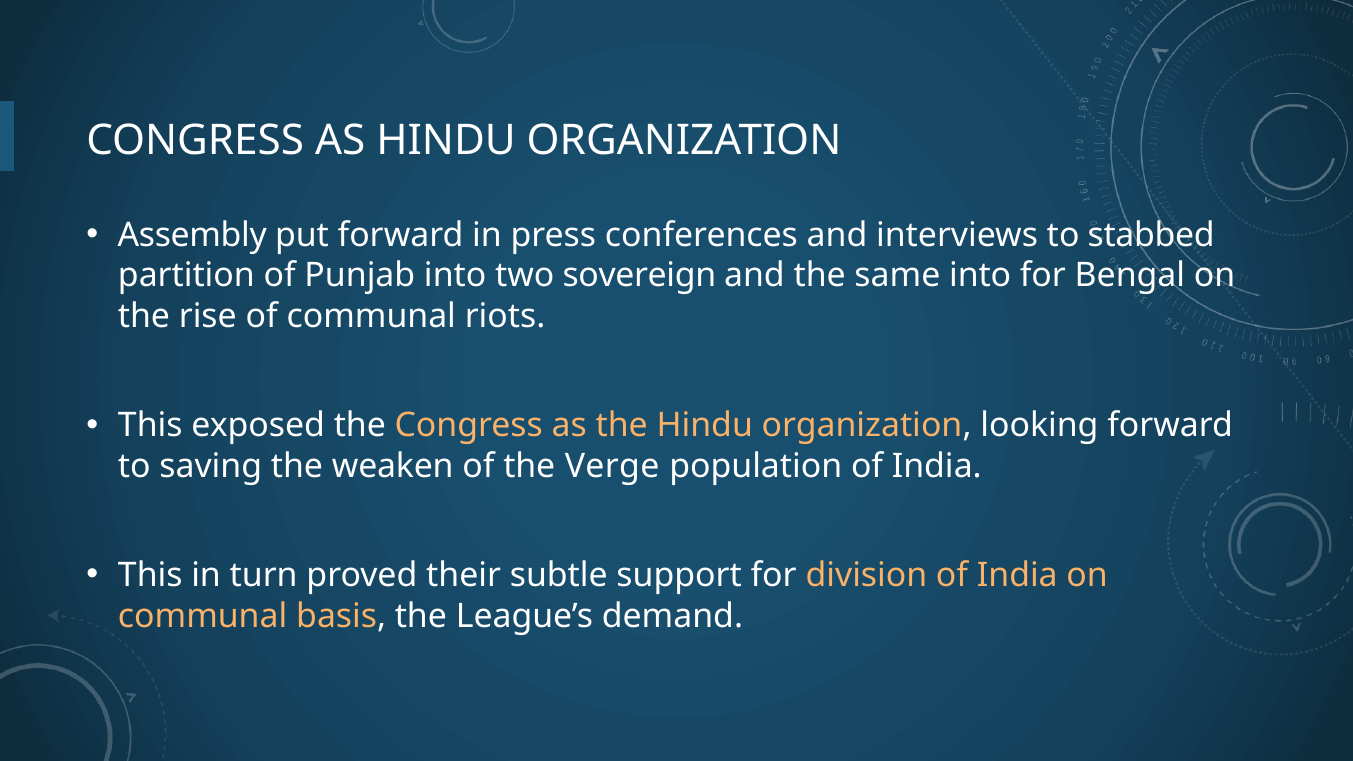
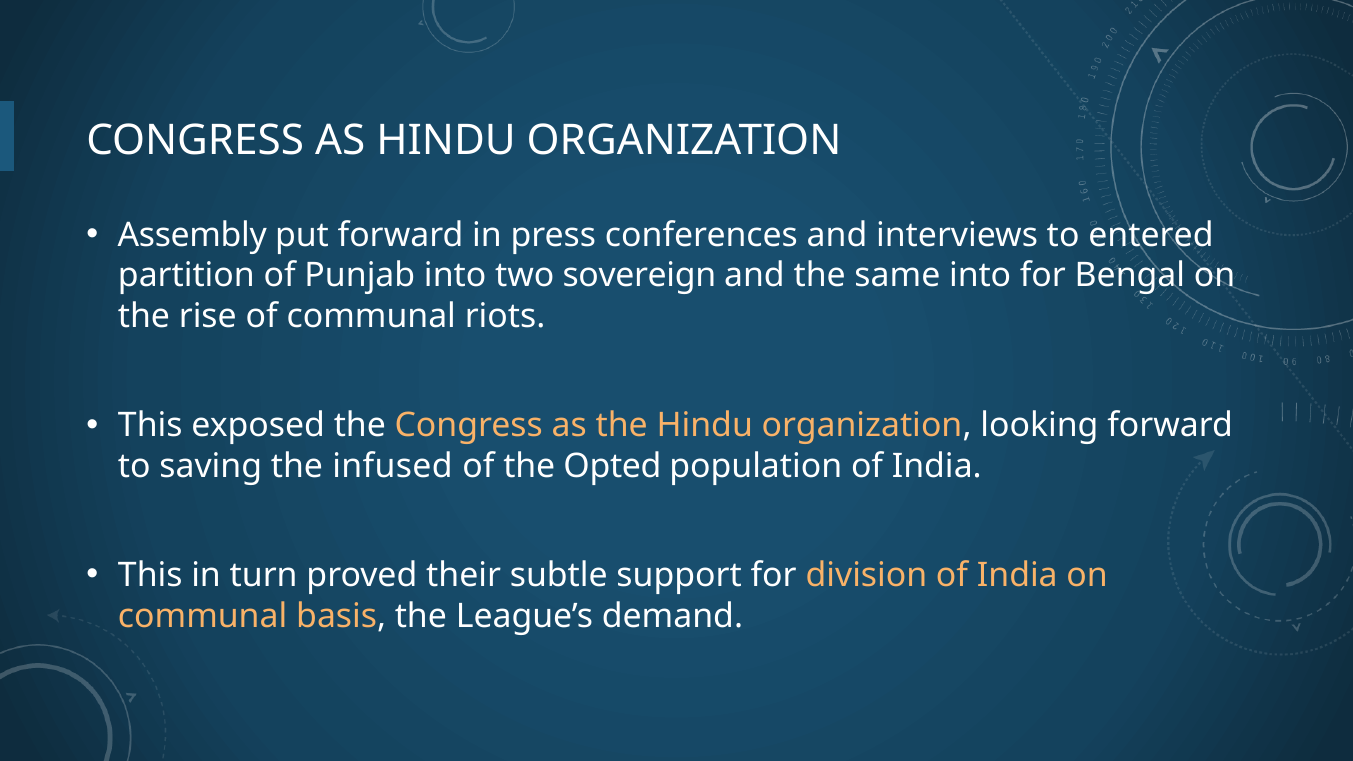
stabbed: stabbed -> entered (1151, 235)
weaken: weaken -> infused (392, 466)
Verge: Verge -> Opted (612, 466)
